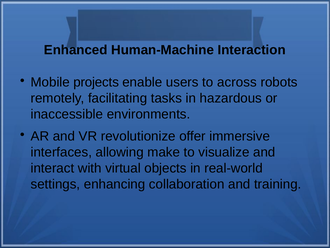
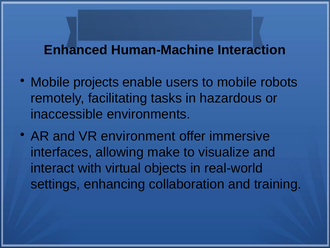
to across: across -> mobile (237, 82)
revolutionize: revolutionize -> environment (138, 136)
